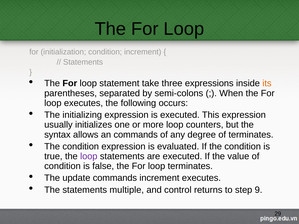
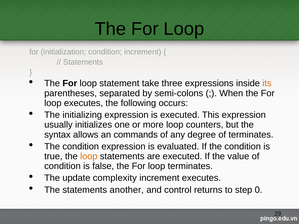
loop colour: purple -> orange (89, 156)
update commands: commands -> complexity (115, 178)
multiple: multiple -> another (127, 190)
9: 9 -> 0 (259, 190)
